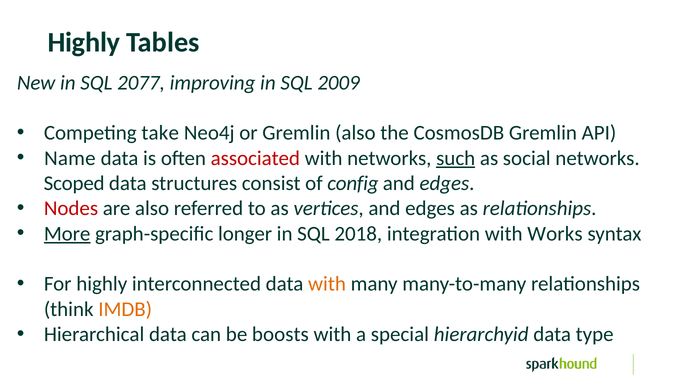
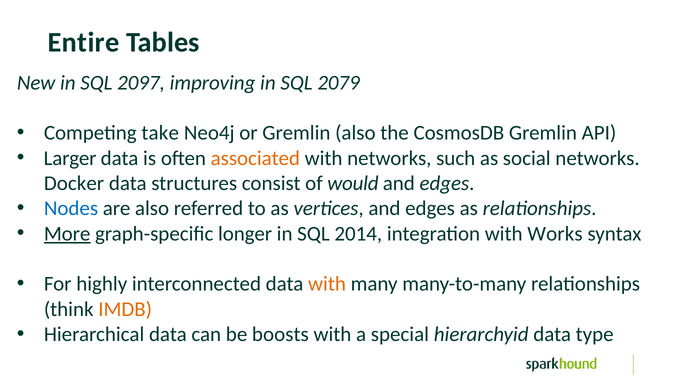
Highly: Highly -> Entire (84, 42)
2077: 2077 -> 2097 (141, 83)
2009: 2009 -> 2079 (339, 83)
Name: Name -> Larger (70, 158)
associated colour: red -> orange (255, 158)
such underline: present -> none (456, 158)
Scoped: Scoped -> Docker (74, 184)
config: config -> would (353, 184)
Nodes colour: red -> blue (71, 209)
2018: 2018 -> 2014 (358, 234)
